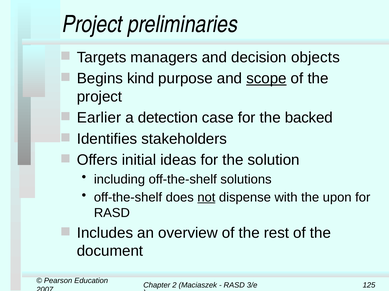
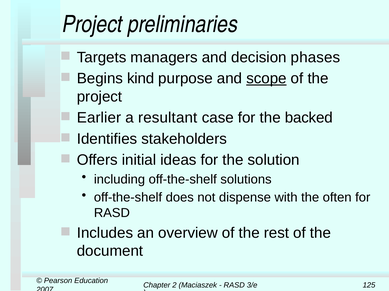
objects: objects -> phases (315, 57)
detection: detection -> resultant (168, 118)
not underline: present -> none (206, 198)
upon: upon -> often (337, 198)
